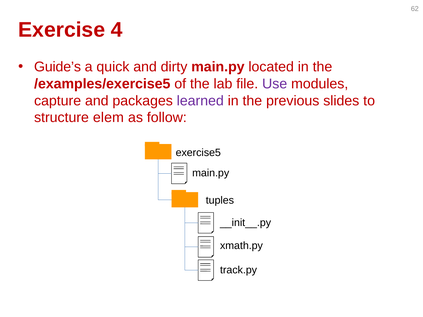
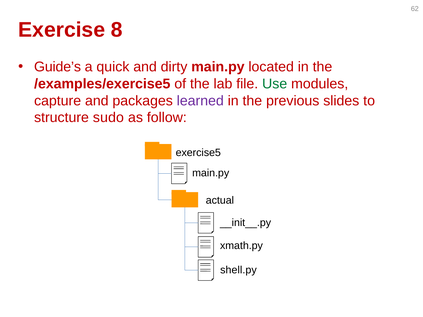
4: 4 -> 8 (117, 30)
Use colour: purple -> green (275, 84)
elem: elem -> sudo (108, 118)
tuples: tuples -> actual (220, 201)
track.py: track.py -> shell.py (238, 270)
